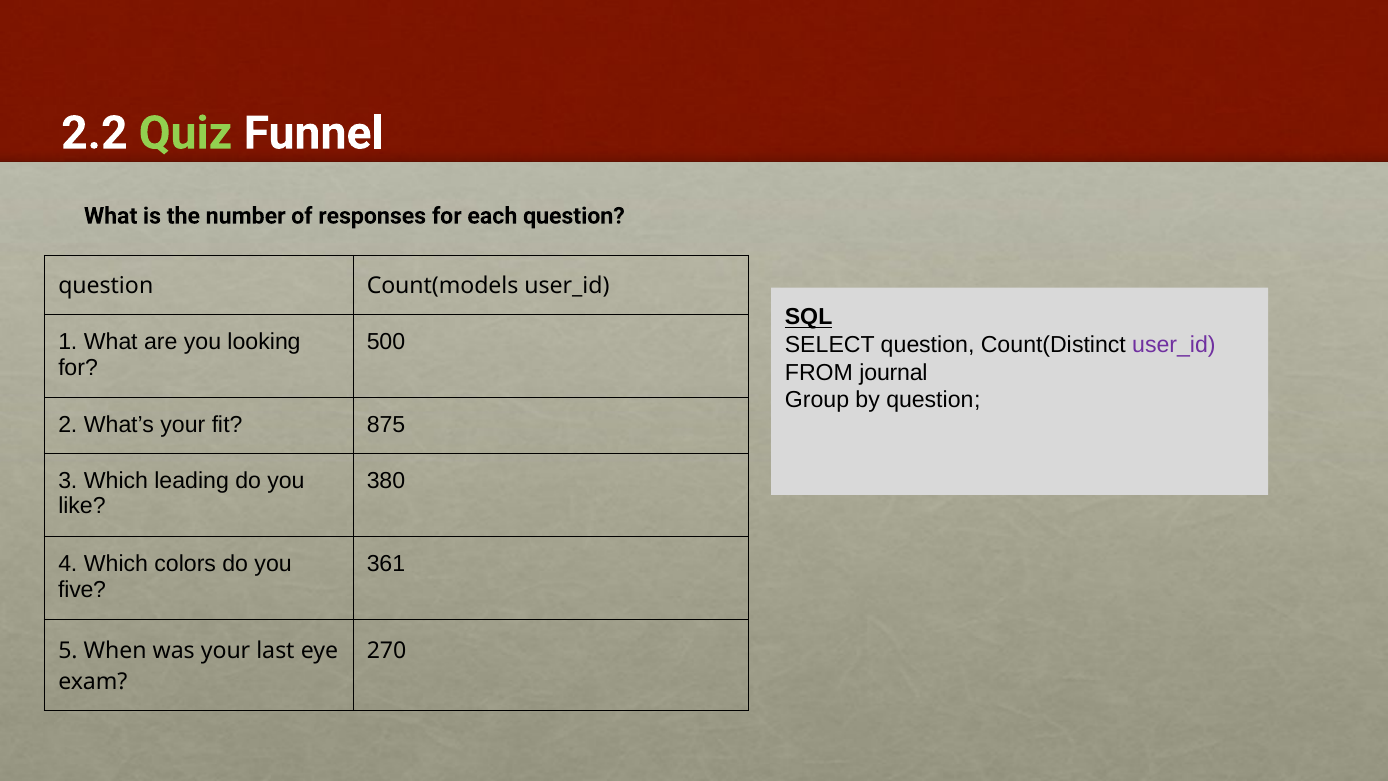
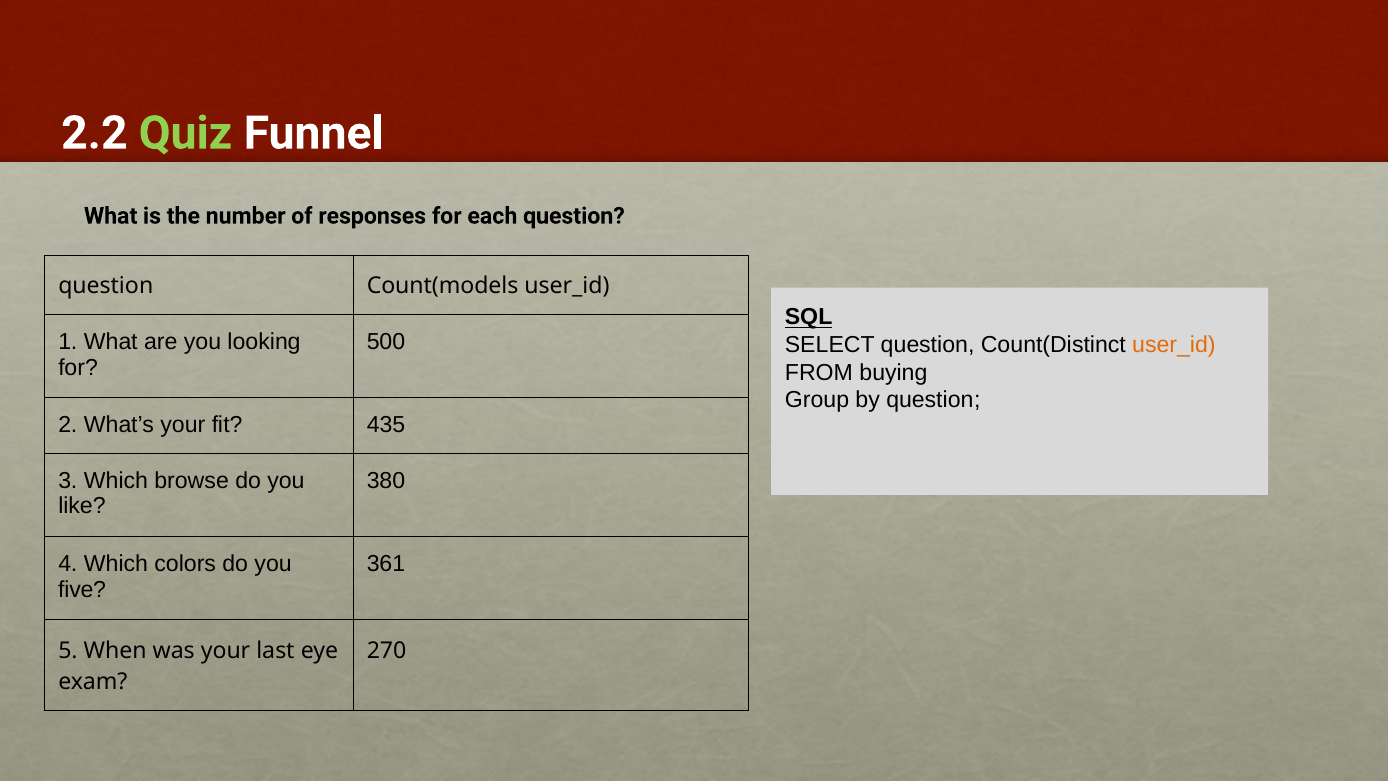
user_id colour: purple -> orange (1174, 345)
journal: journal -> buying (893, 372)
875: 875 -> 435 (386, 425)
leading: leading -> browse (192, 480)
